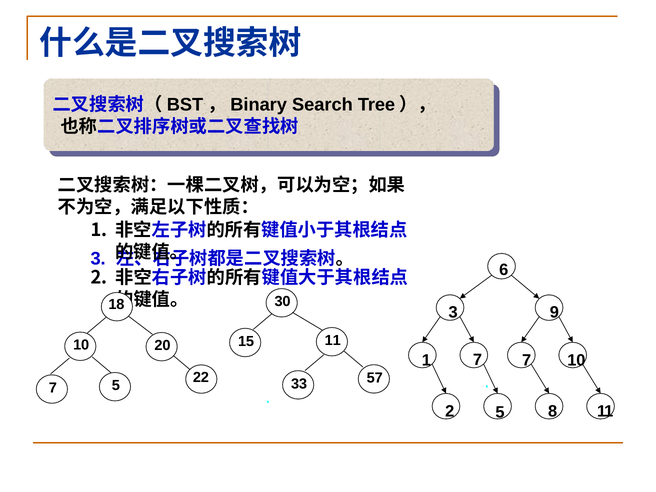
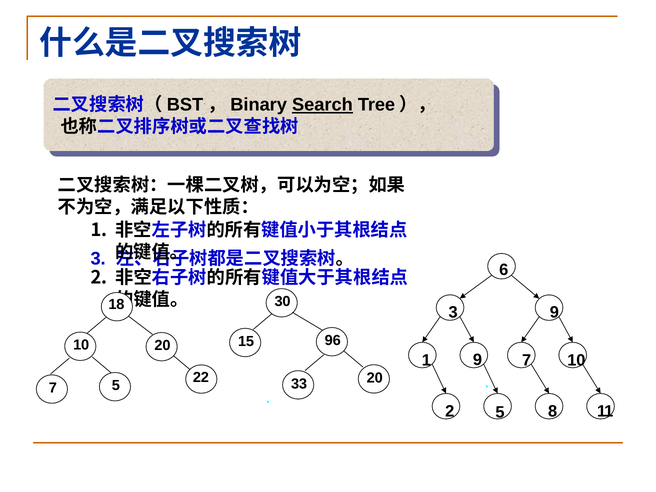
Search underline: none -> present (322, 105)
15 11: 11 -> 96 (333, 341)
1 7: 7 -> 9 (477, 360)
33 57: 57 -> 20 (375, 378)
